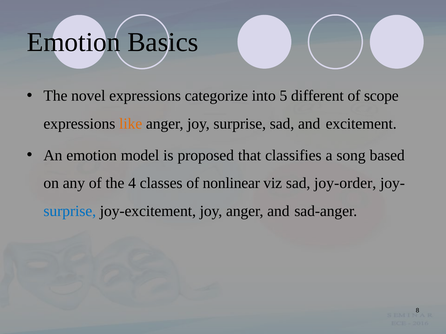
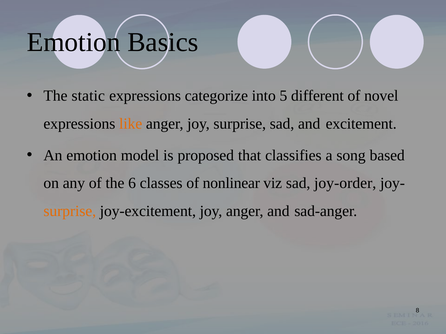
novel: novel -> static (88, 96)
scope: scope -> novel (381, 96)
4: 4 -> 6 (132, 183)
surprise colour: blue -> orange (70, 211)
